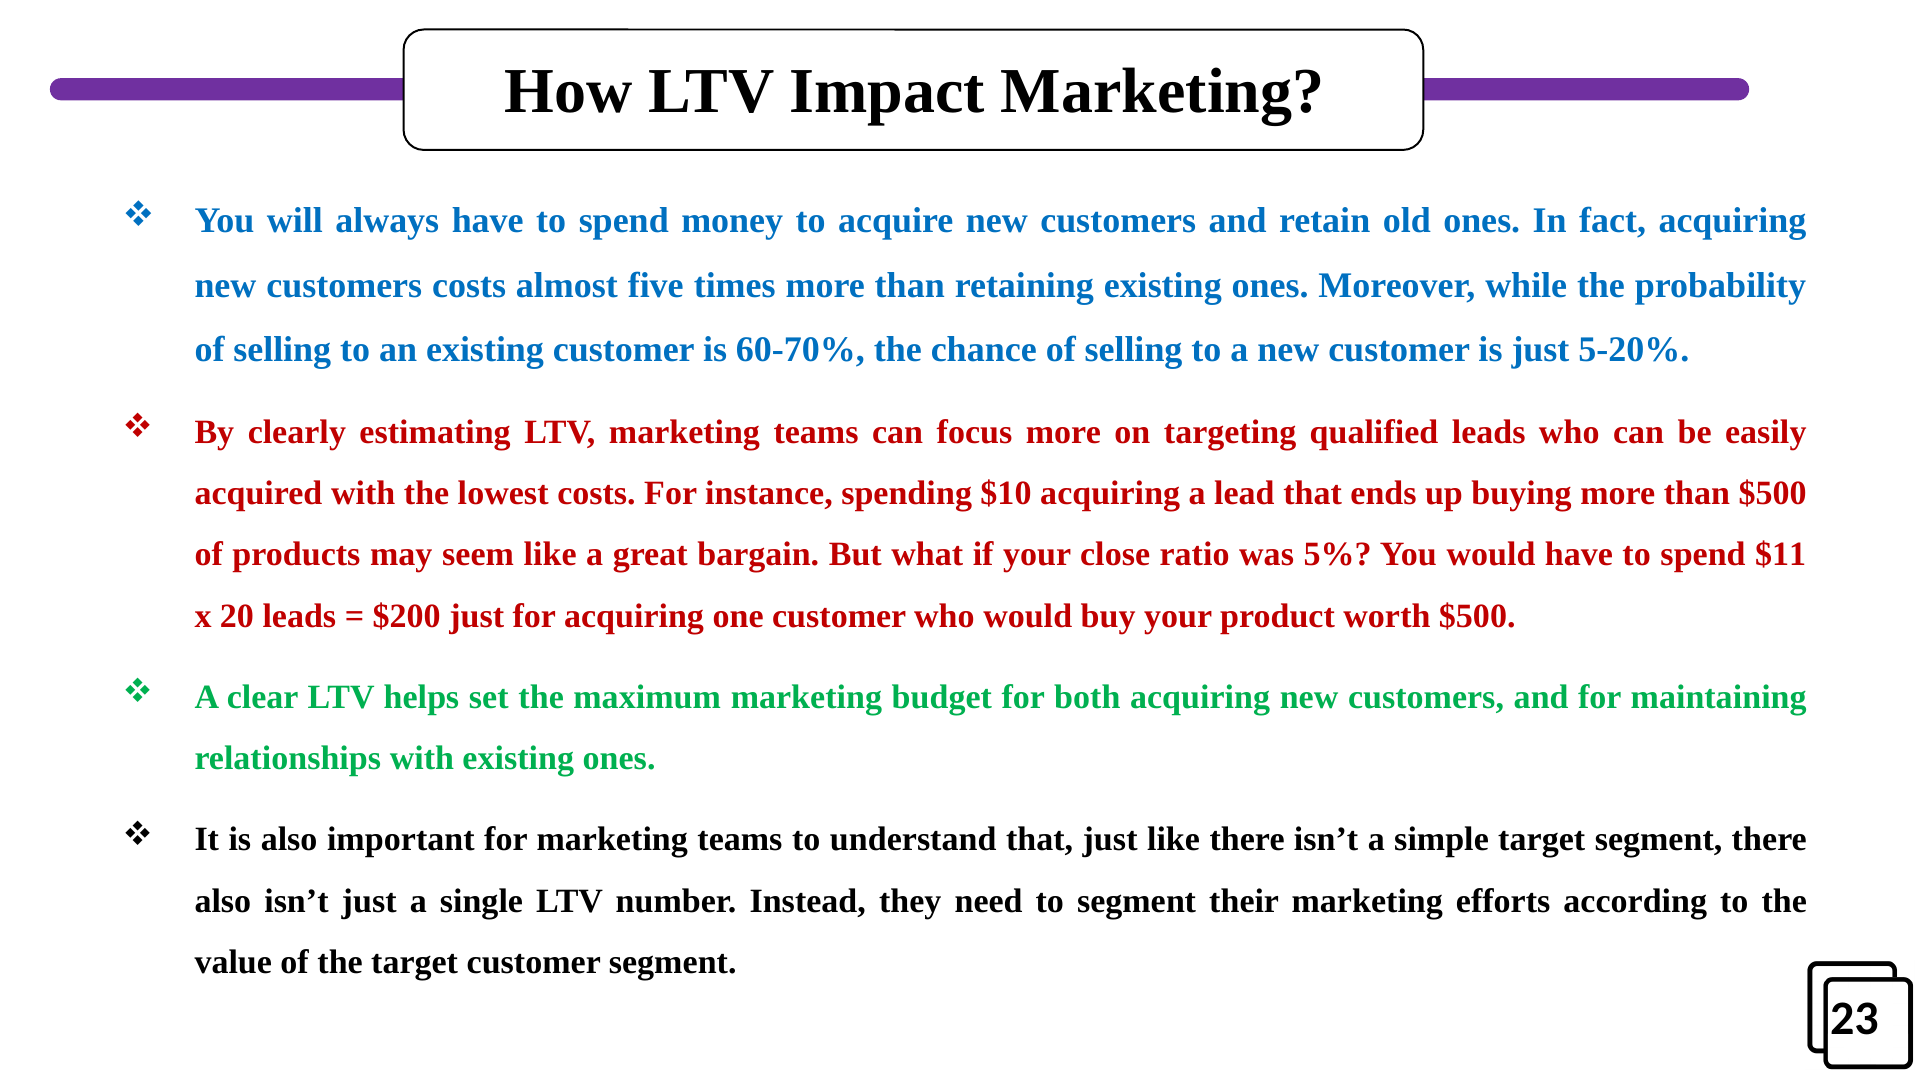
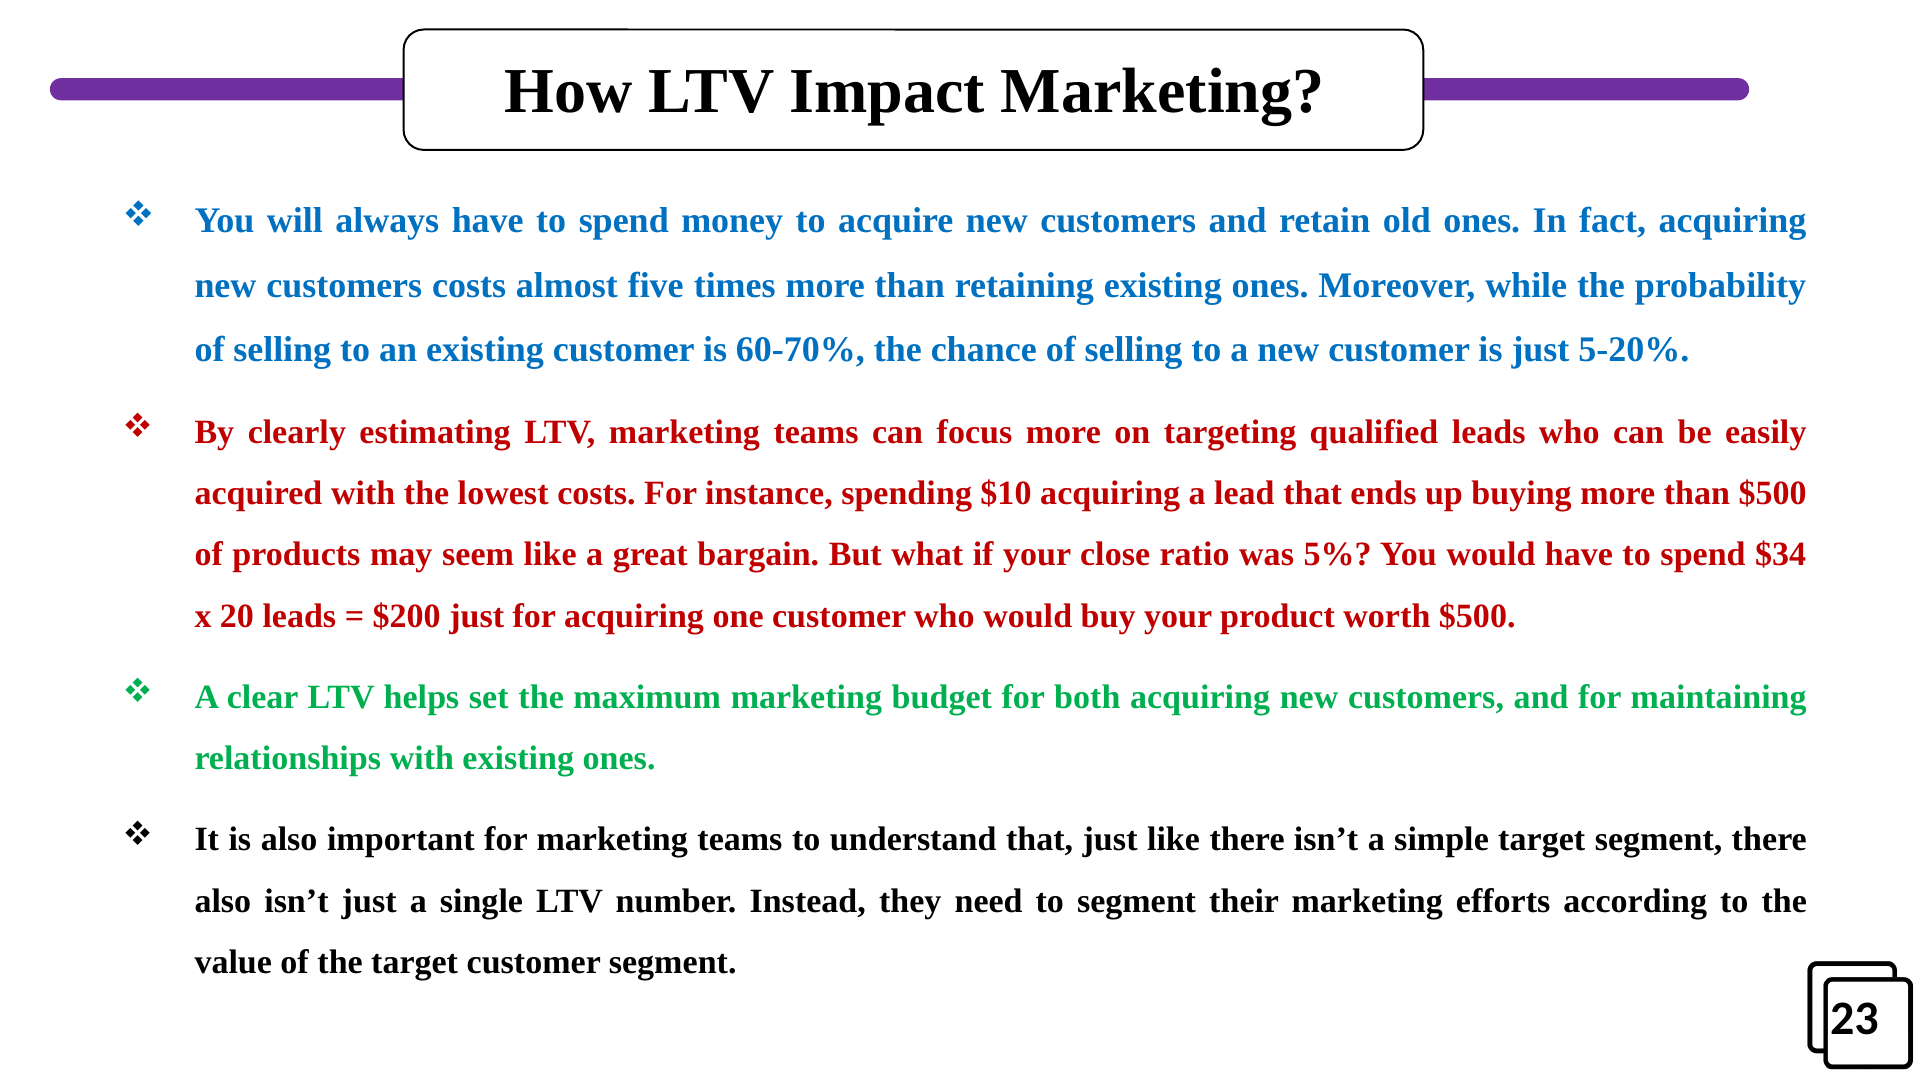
$11: $11 -> $34 (1781, 555)
